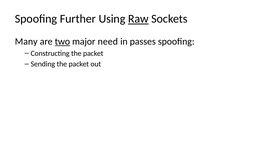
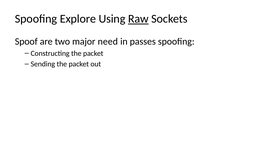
Further: Further -> Explore (78, 19)
Many: Many -> Spoof (26, 41)
two underline: present -> none (62, 41)
